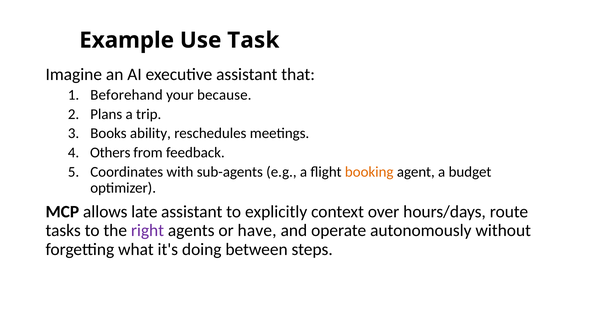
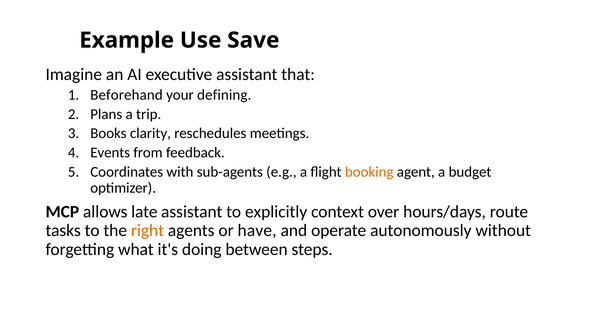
Task: Task -> Save (253, 40)
because: because -> defining (224, 95)
ability: ability -> clarity (150, 133)
Others: Others -> Events (110, 153)
right colour: purple -> orange (147, 230)
